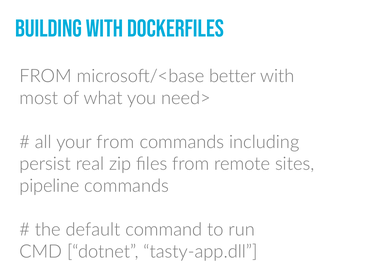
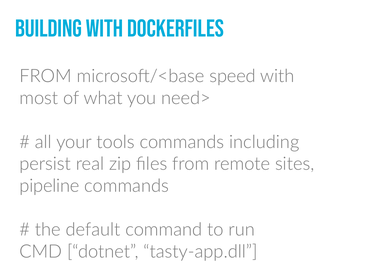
better: better -> speed (233, 76)
your from: from -> tools (116, 142)
